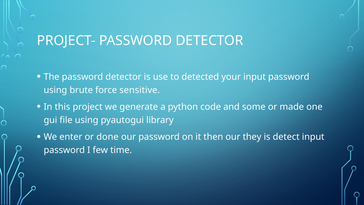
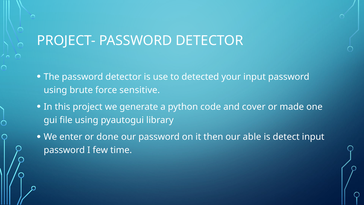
some: some -> cover (254, 107)
they: they -> able (252, 137)
